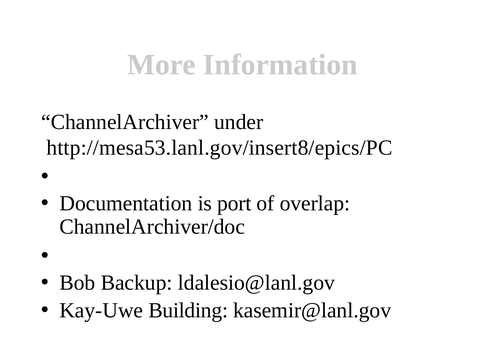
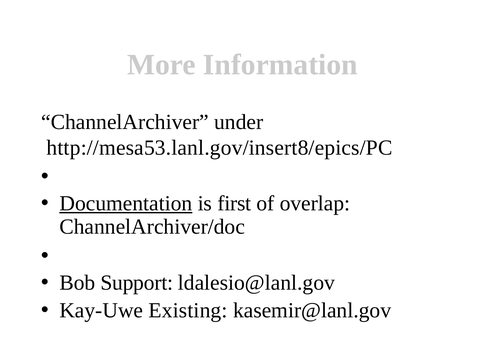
Documentation underline: none -> present (126, 203)
port: port -> first (234, 203)
Backup: Backup -> Support (137, 282)
Building: Building -> Existing (188, 310)
